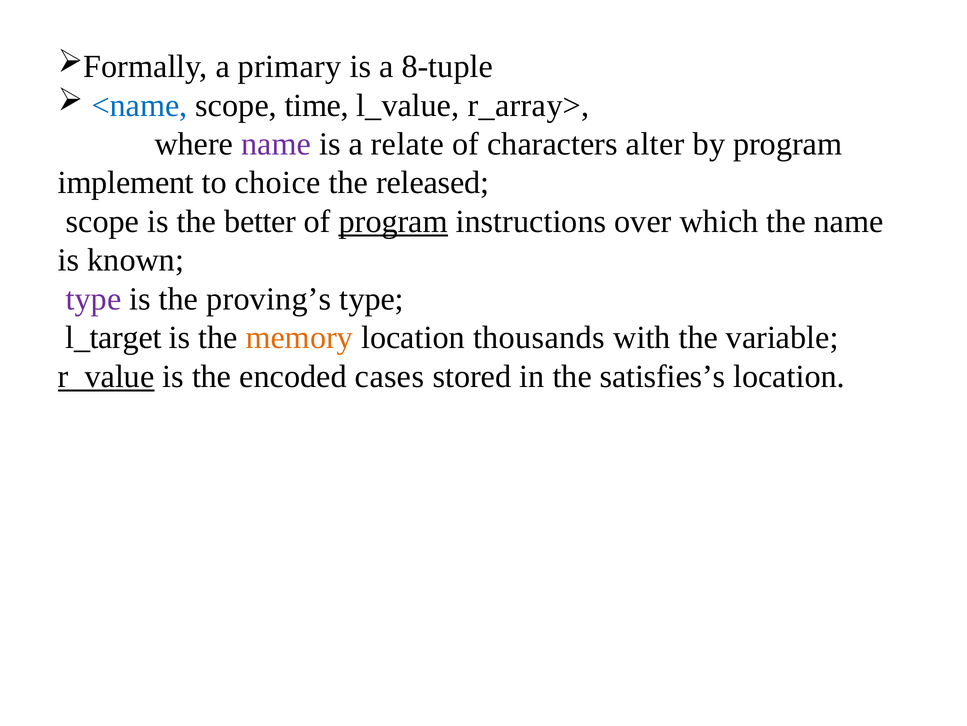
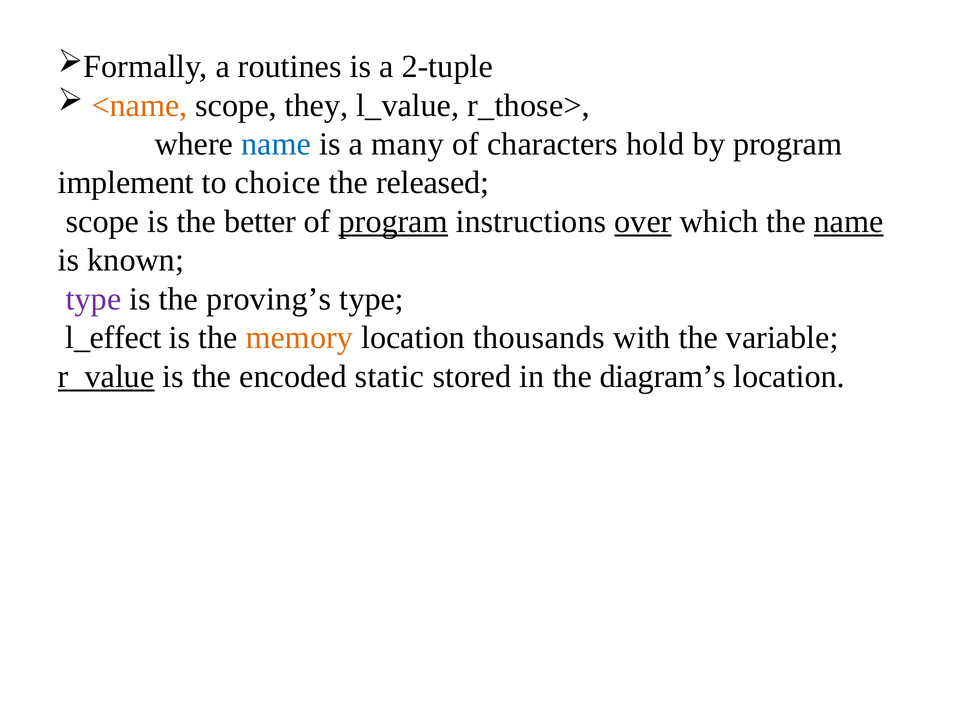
primary: primary -> routines (290, 67)
8-tuple: 8-tuple -> 2-tuple (447, 67)
<name colour: blue -> orange (139, 105)
time: time -> they (317, 105)
r_array>: r_array> -> r_those> (529, 105)
name colour: purple -> blue (276, 144)
relate: relate -> many (407, 144)
alter: alter -> hold (655, 144)
over underline: none -> present (643, 221)
name underline: none -> present (849, 221)
l_target: l_target -> l_effect (113, 337)
cases: cases -> static (390, 376)
satisfies’s: satisfies’s -> diagram’s (663, 376)
